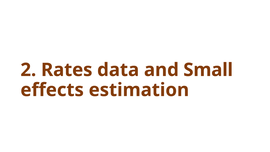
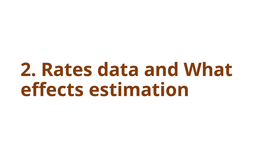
Small: Small -> What (208, 70)
